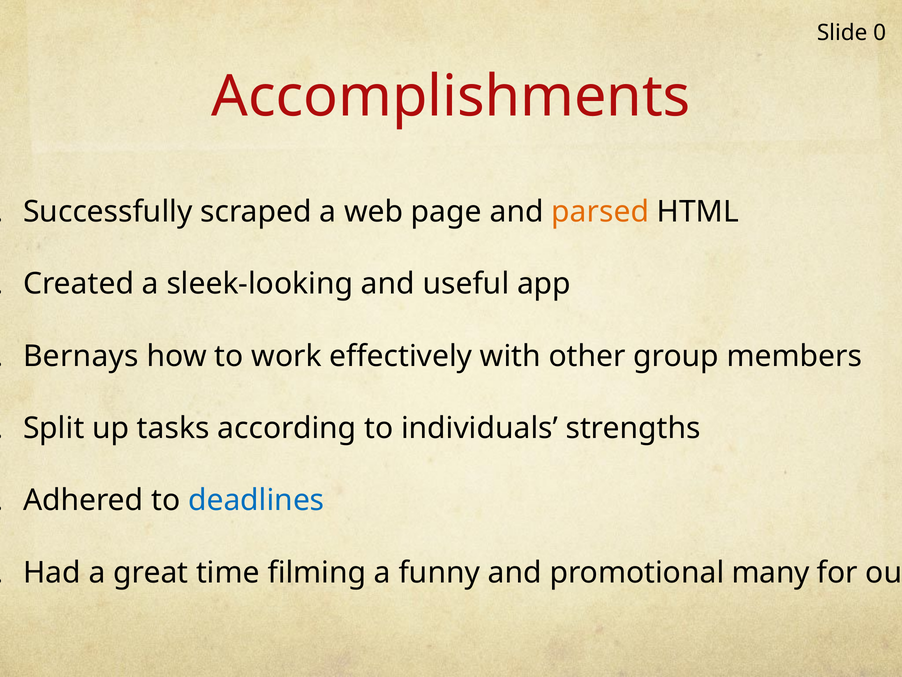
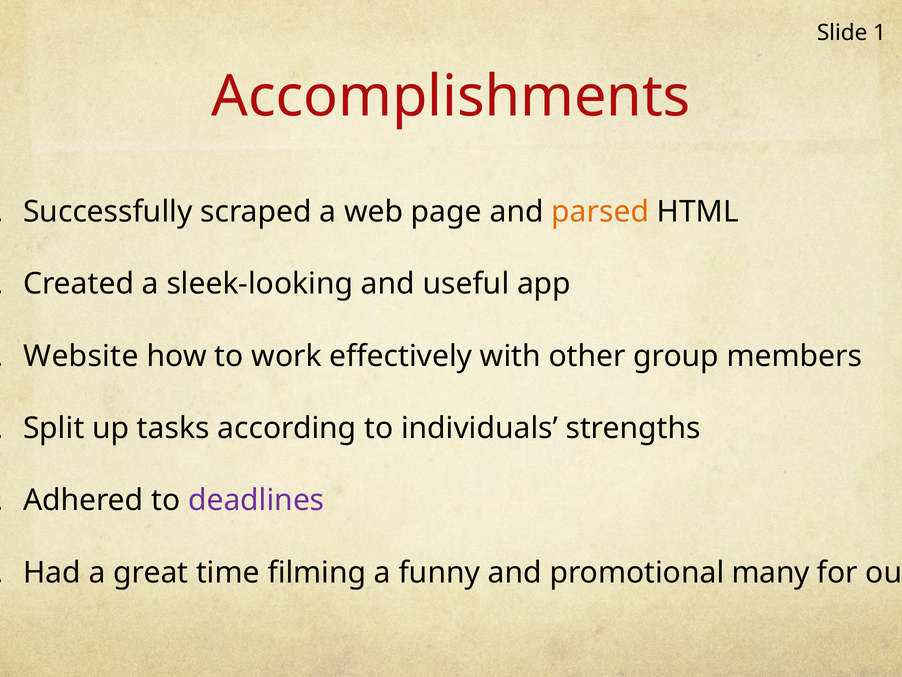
Slide 0: 0 -> 1 (880, 33)
Bernays: Bernays -> Website (81, 356)
deadlines colour: blue -> purple (256, 500)
